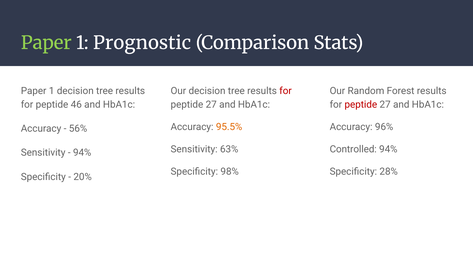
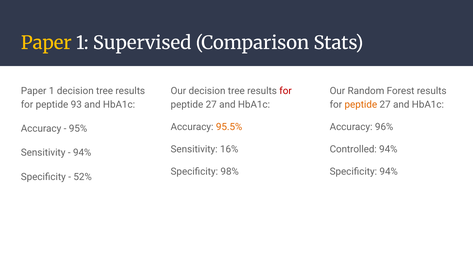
Paper colour: light green -> yellow (46, 43)
Prognostic: Prognostic -> Supervised (142, 43)
46: 46 -> 93 (76, 105)
peptide colour: red -> orange (361, 105)
56%: 56% -> 95% (78, 129)
63%: 63% -> 16% (229, 149)
Specificity 28%: 28% -> 94% (389, 172)
20%: 20% -> 52% (83, 177)
